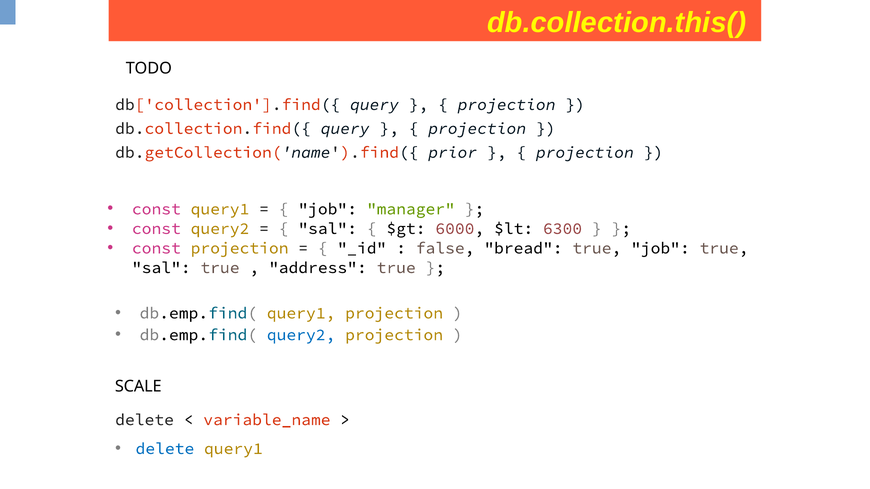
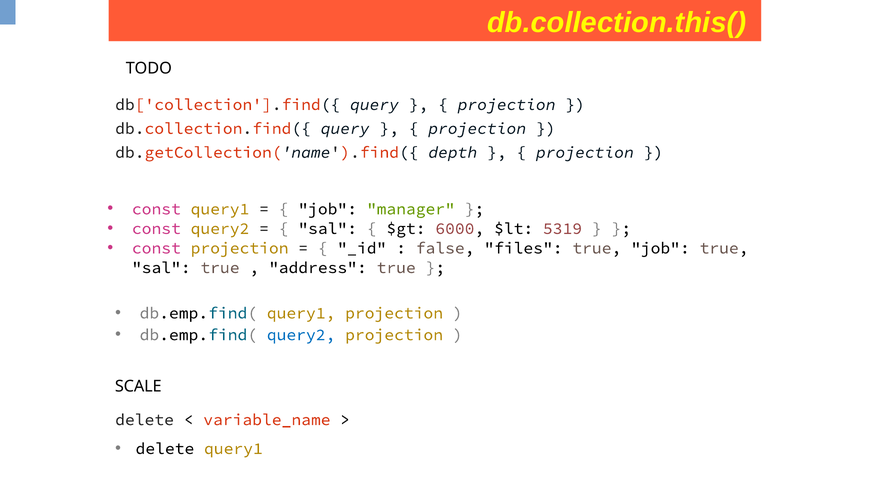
prior: prior -> depth (453, 152)
6300: 6300 -> 5319 (563, 229)
bread: bread -> files (523, 248)
delete colour: blue -> black (165, 449)
